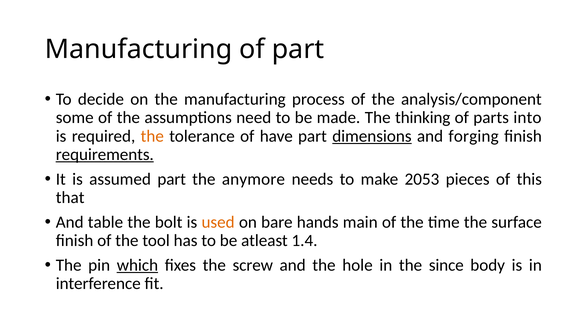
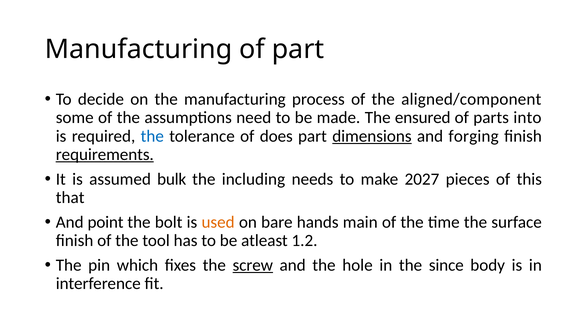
analysis/component: analysis/component -> aligned/component (471, 99)
thinking: thinking -> ensured (423, 118)
the colour: orange -> blue (152, 136)
have: have -> does (276, 136)
assumed part: part -> bulk (172, 179)
anymore: anymore -> including (253, 179)
2053: 2053 -> 2027 (422, 179)
table: table -> point (106, 222)
1.4: 1.4 -> 1.2 (305, 241)
which underline: present -> none (137, 265)
screw underline: none -> present (253, 265)
